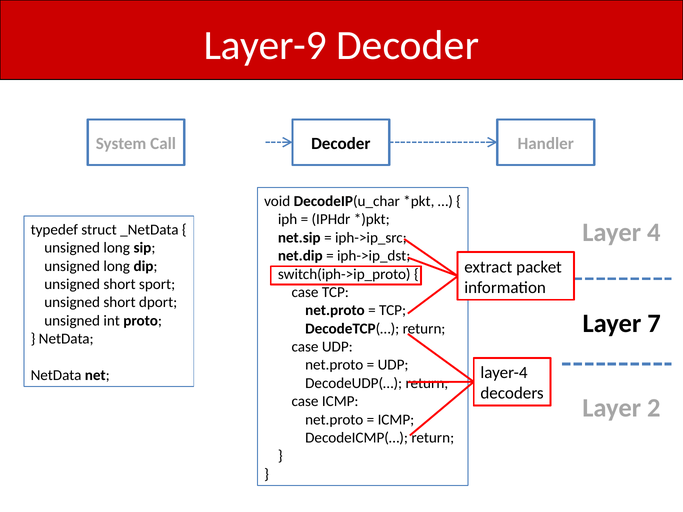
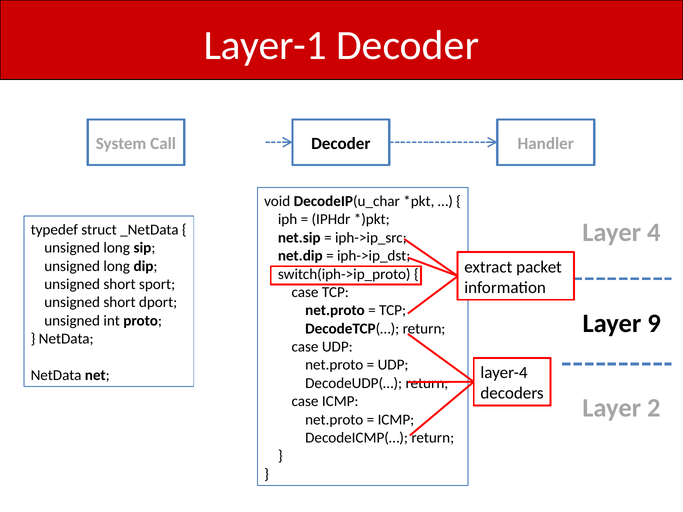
Layer-9: Layer-9 -> Layer-1 (265, 46)
7: 7 -> 9 (654, 324)
